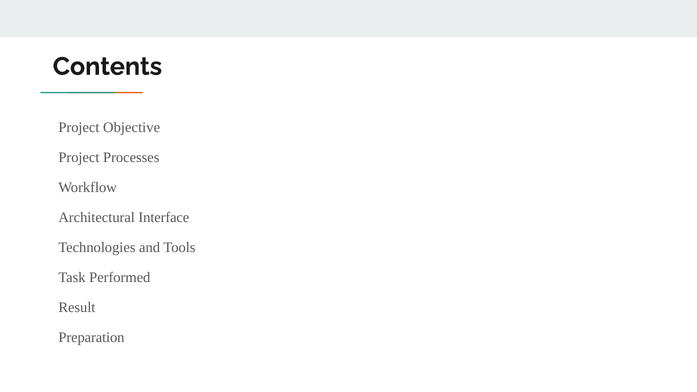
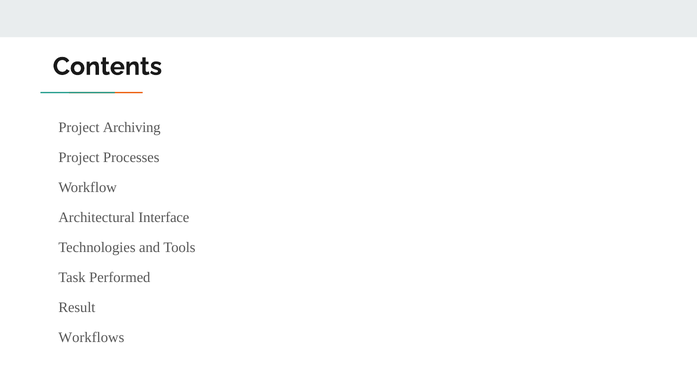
Objective: Objective -> Archiving (132, 127)
Preparation: Preparation -> Workflows (91, 337)
